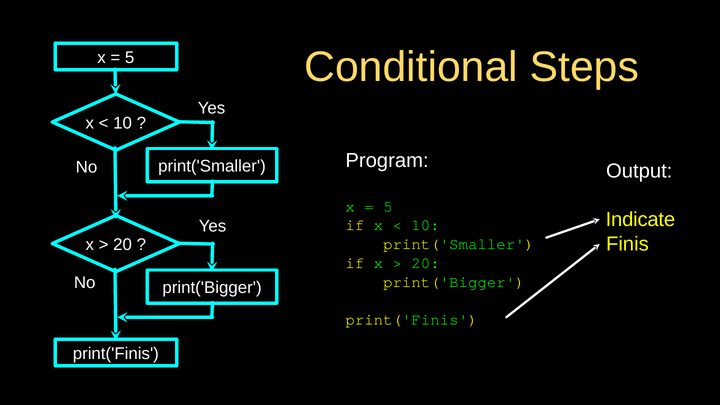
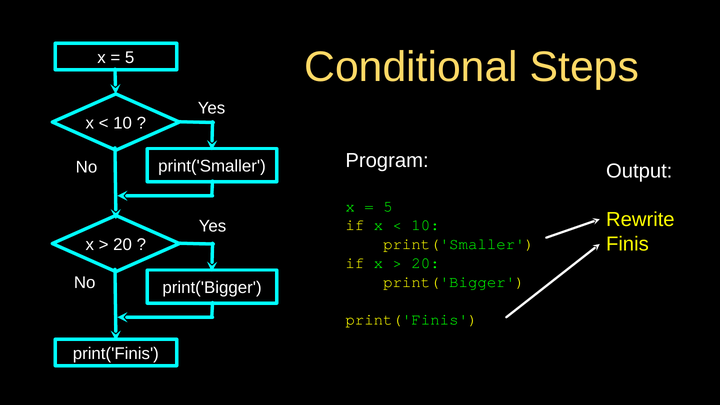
Indicate: Indicate -> Rewrite (640, 220)
